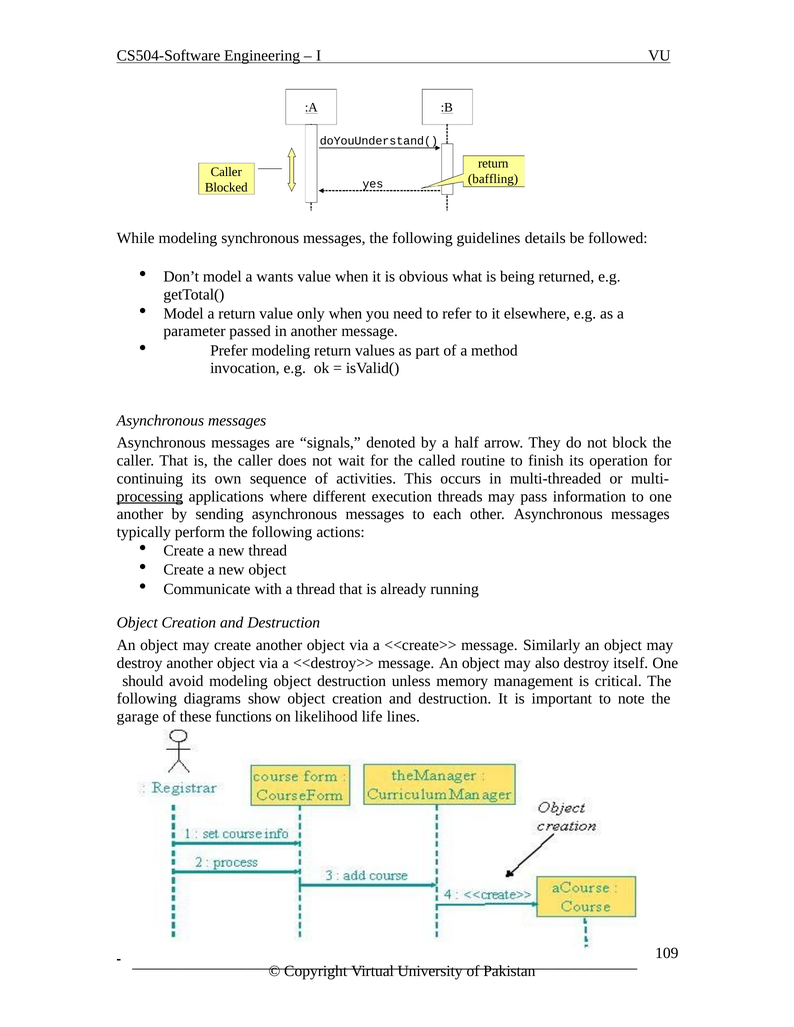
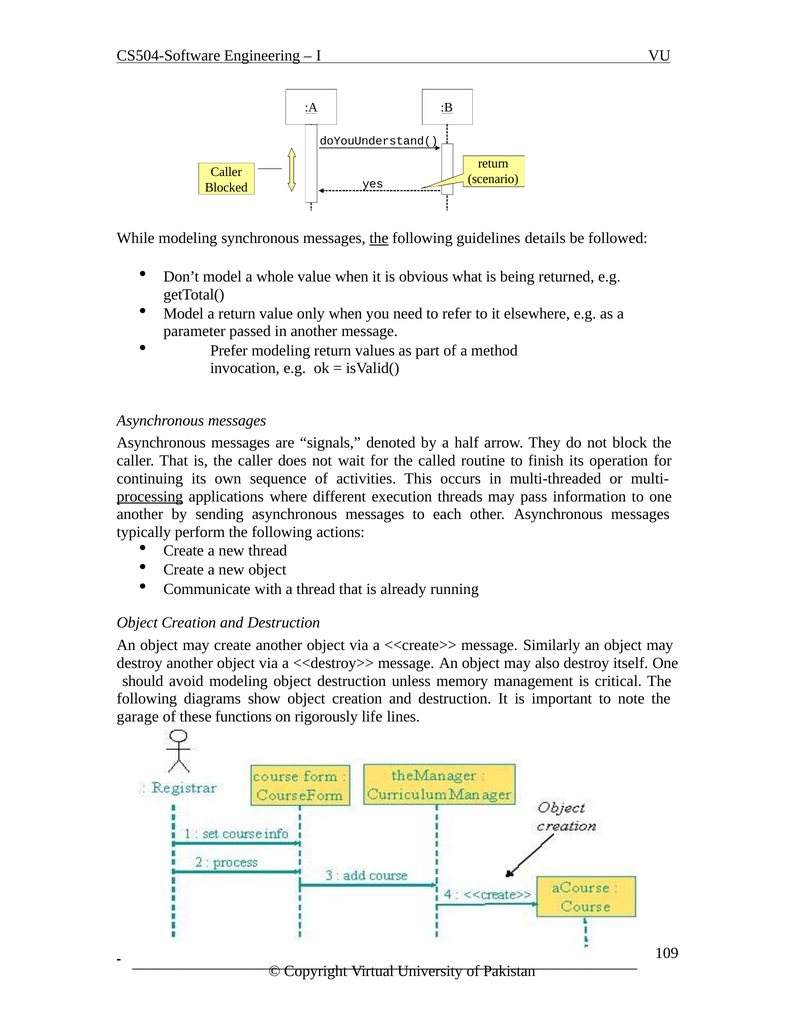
baffling: baffling -> scenario (493, 179)
the underline: none -> present (379, 238)
wants: wants -> whole (275, 277)
likelihood: likelihood -> rigorously (326, 717)
